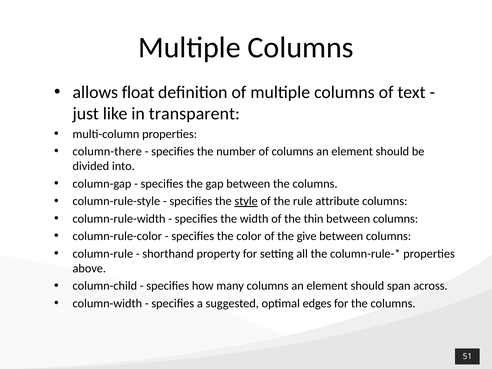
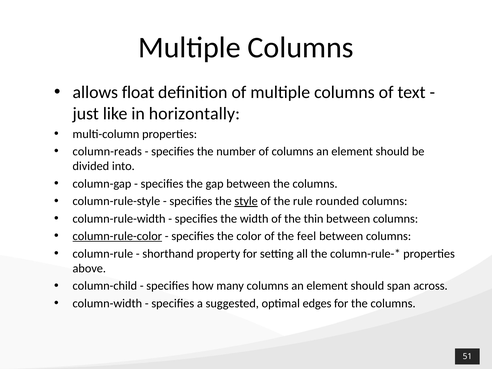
transparent: transparent -> horizontally (194, 114)
column-there: column-there -> column-reads (107, 151)
attribute: attribute -> rounded (337, 201)
column-rule-color underline: none -> present (117, 236)
give: give -> feel (307, 236)
